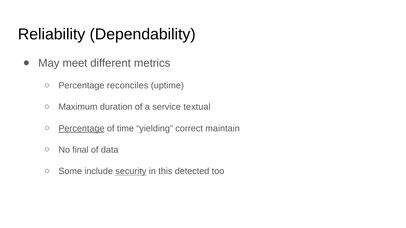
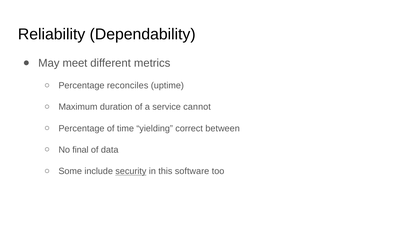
textual: textual -> cannot (197, 107)
Percentage underline: present -> none (81, 129)
maintain: maintain -> between (223, 129)
detected: detected -> software (192, 172)
